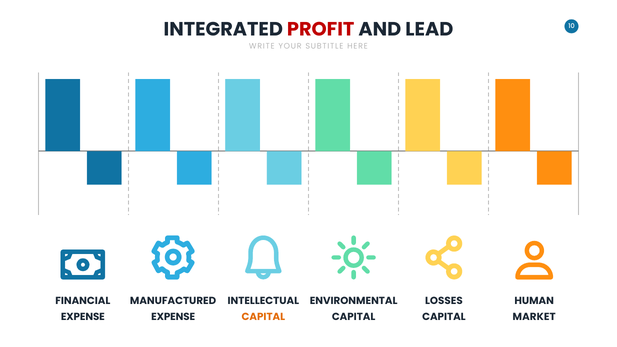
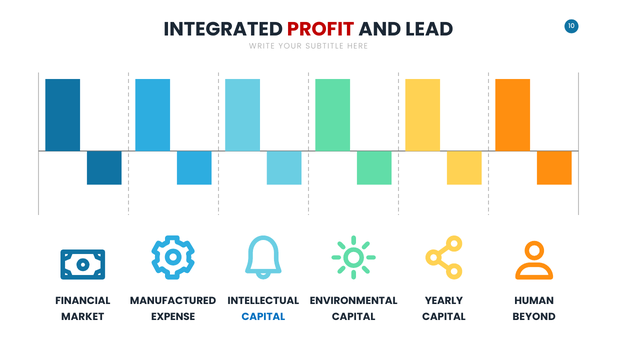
LOSSES: LOSSES -> YEARLY (444, 301)
EXPENSE: EXPENSE -> MARKET (83, 317)
CAPITAL colour: orange -> blue (263, 317)
MARKET: MARKET -> BEYOND (534, 317)
